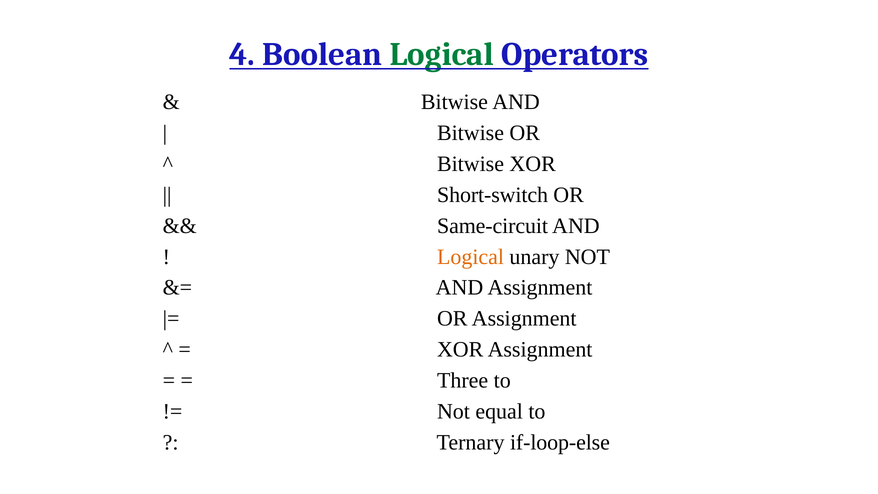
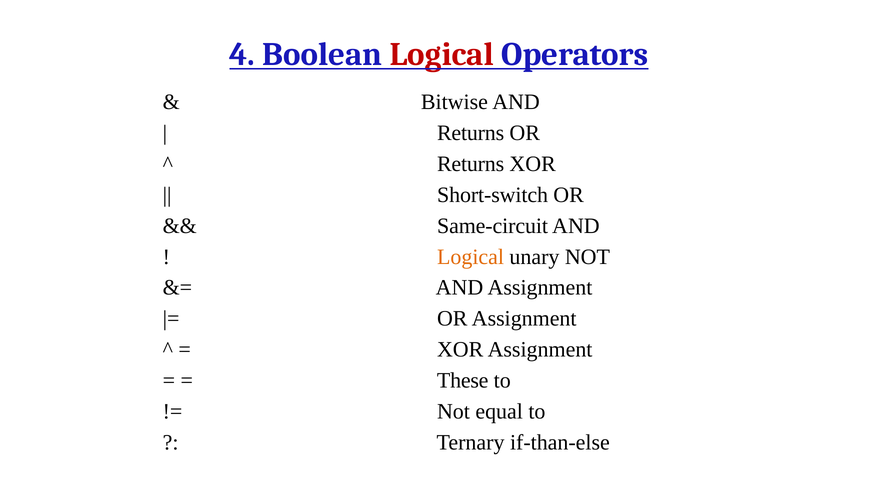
Logical colour: green -> red (442, 54)
Bitwise: Bitwise -> Returns (471, 133)
Bitwise: Bitwise -> Returns (471, 164)
Three: Three -> These (463, 381)
if-loop-else: if-loop-else -> if-than-else (560, 443)
